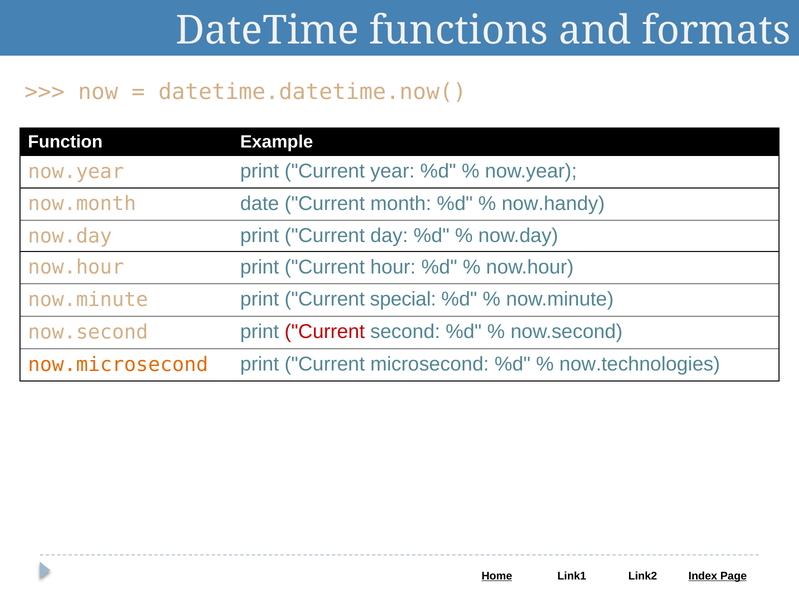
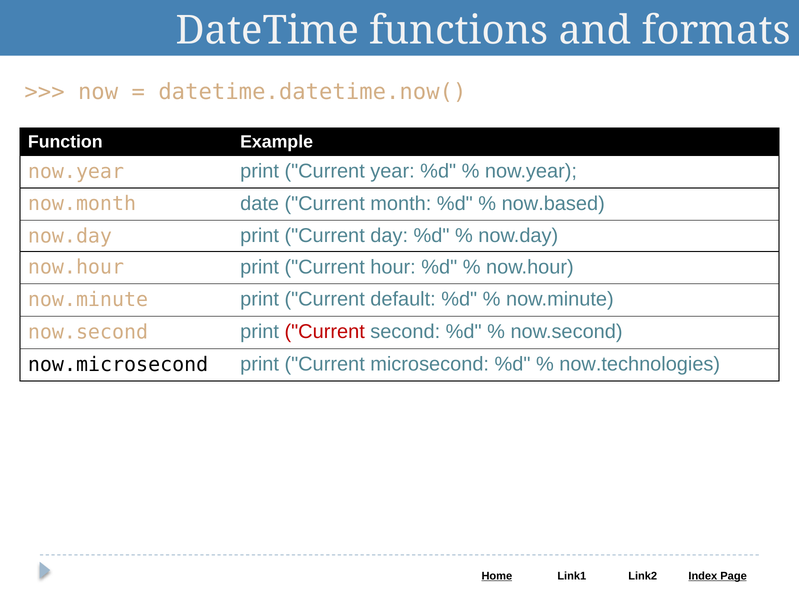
now.handy: now.handy -> now.based (553, 204)
special: special -> default (403, 300)
now.microsecond colour: orange -> black (118, 365)
